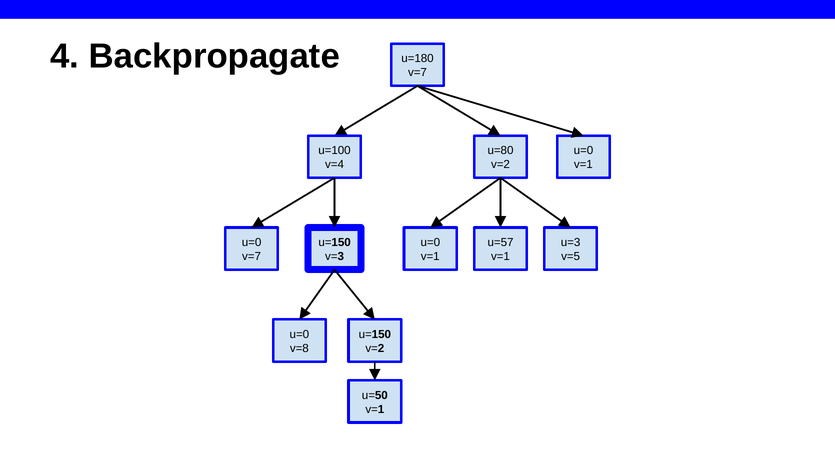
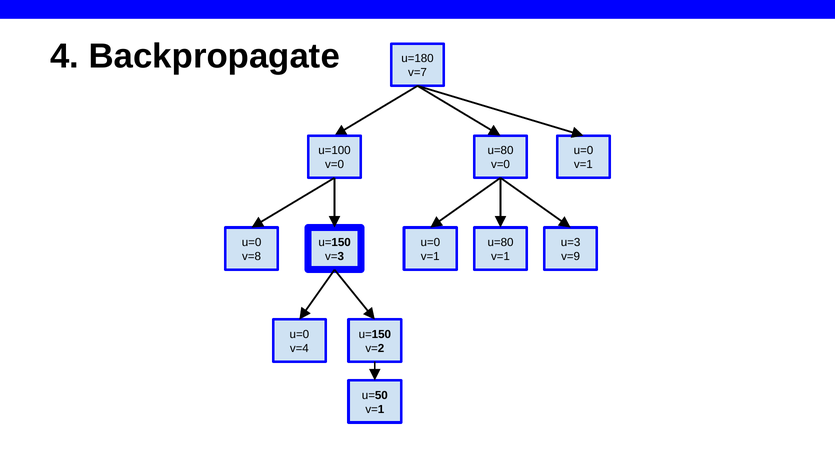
v=4: v=4 -> v=0 (335, 165)
v=2: v=2 -> v=0 (500, 165)
u=57: u=57 -> u=80 (501, 243)
v=7: v=7 -> v=8 (252, 257)
v=5: v=5 -> v=9 (571, 257)
v=8: v=8 -> v=4 (299, 349)
